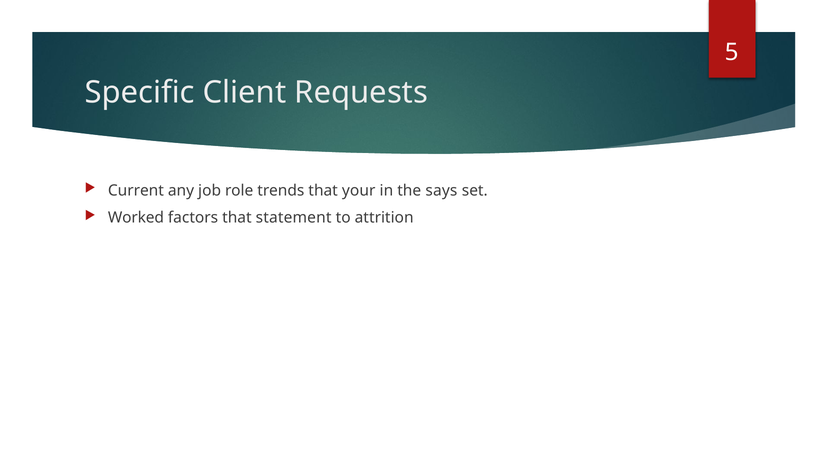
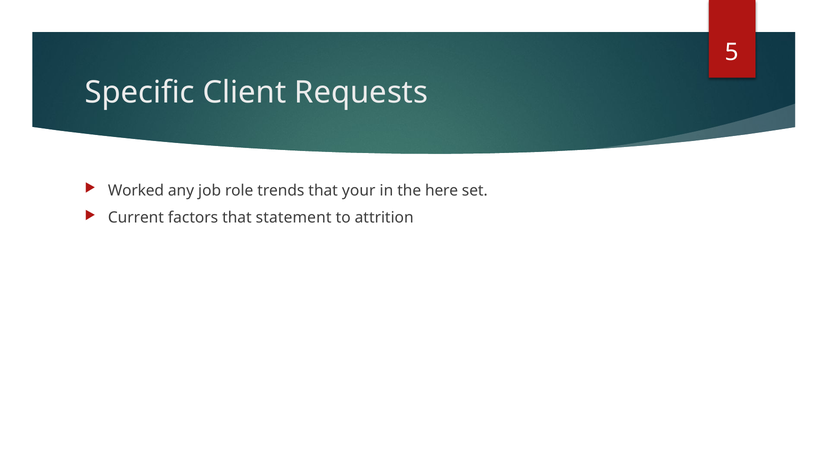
Current: Current -> Worked (136, 190)
says: says -> here (442, 190)
Worked: Worked -> Current (136, 218)
